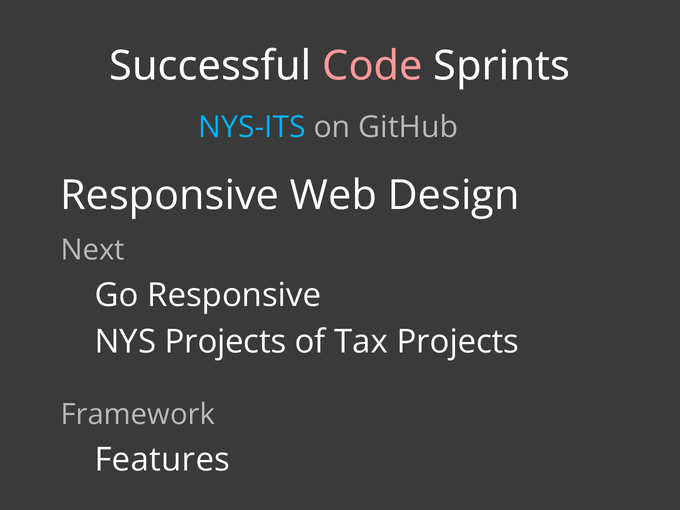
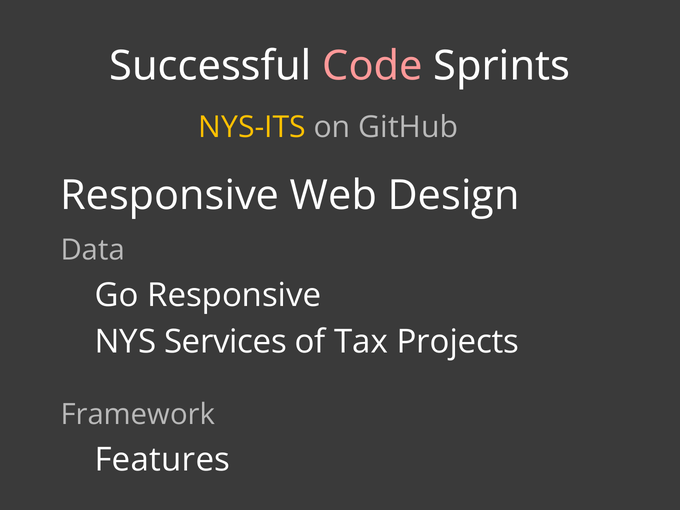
NYS-ITS colour: light blue -> yellow (252, 127)
Next: Next -> Data (93, 250)
NYS Projects: Projects -> Services (226, 342)
